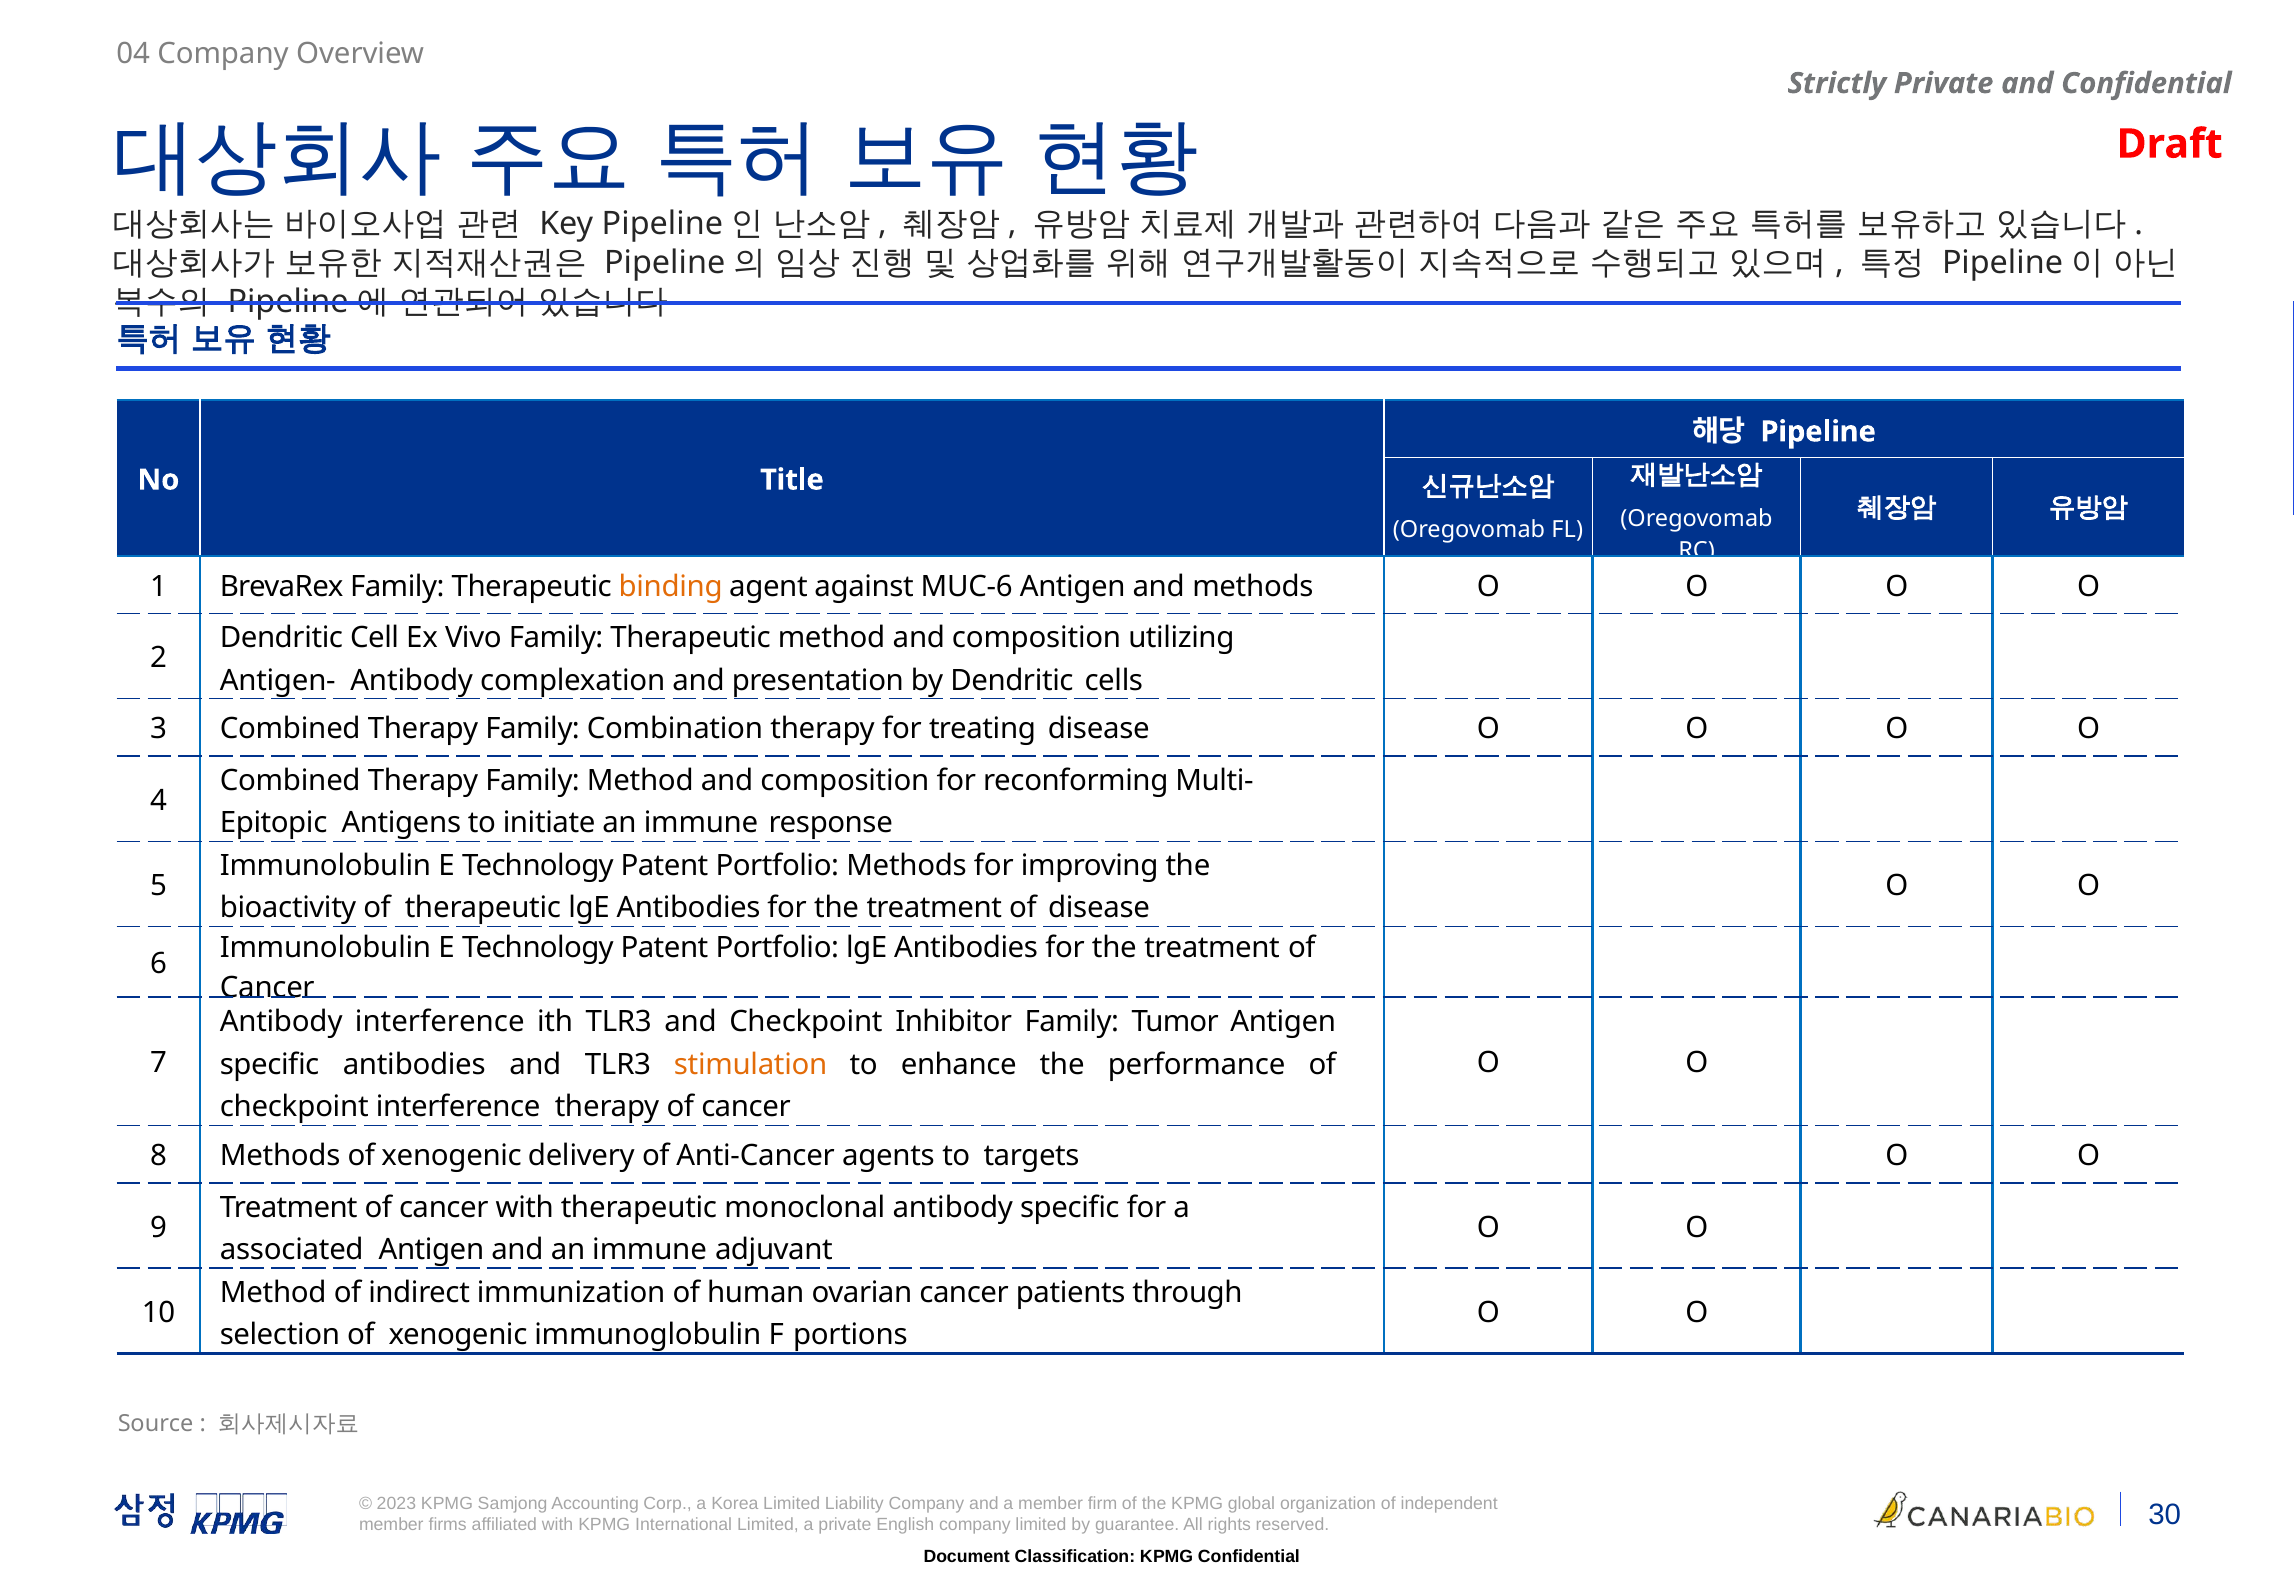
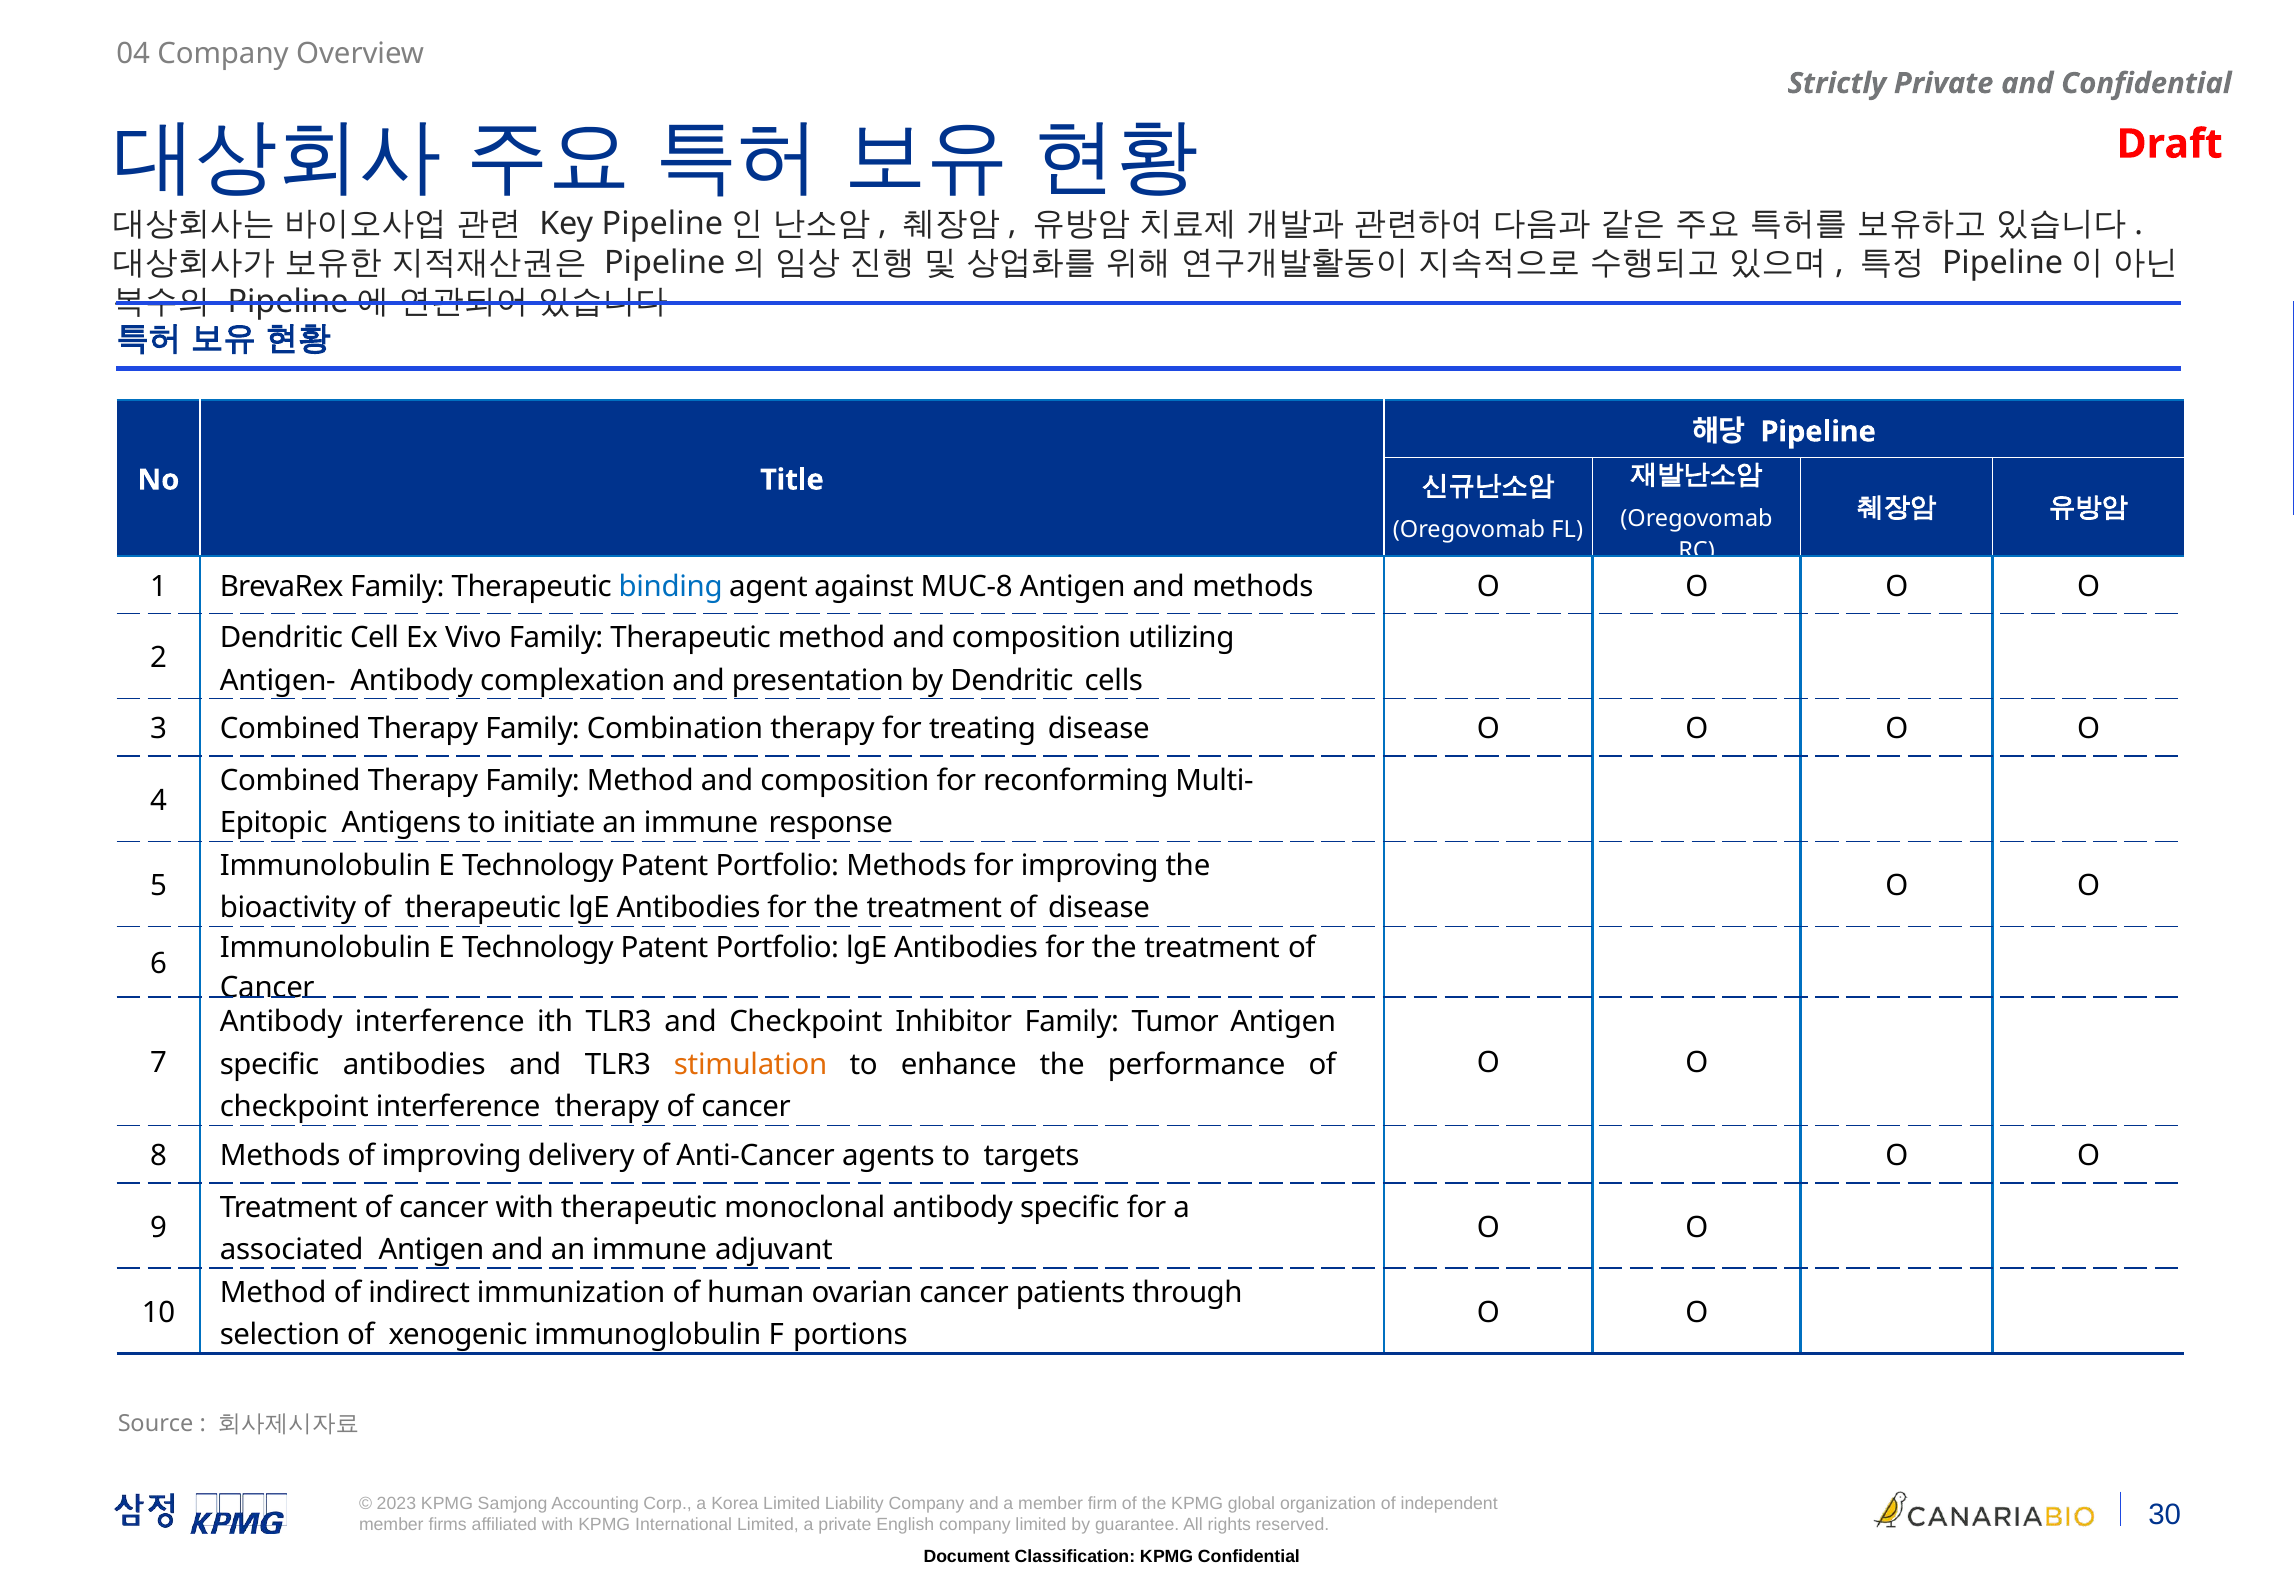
binding colour: orange -> blue (671, 587)
MUC-6: MUC-6 -> MUC-8 (967, 587)
Methods of xenogenic: xenogenic -> improving (452, 1156)
